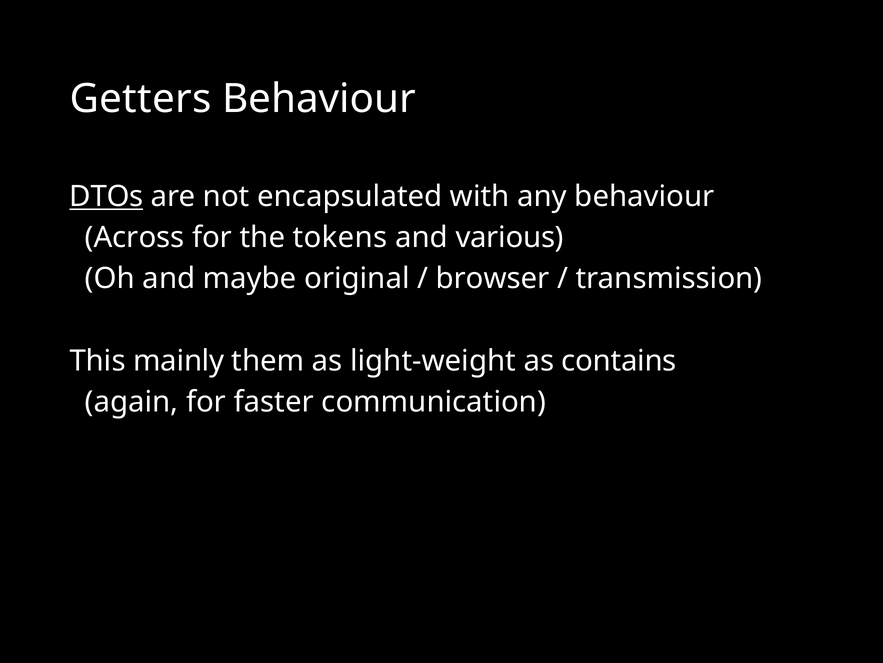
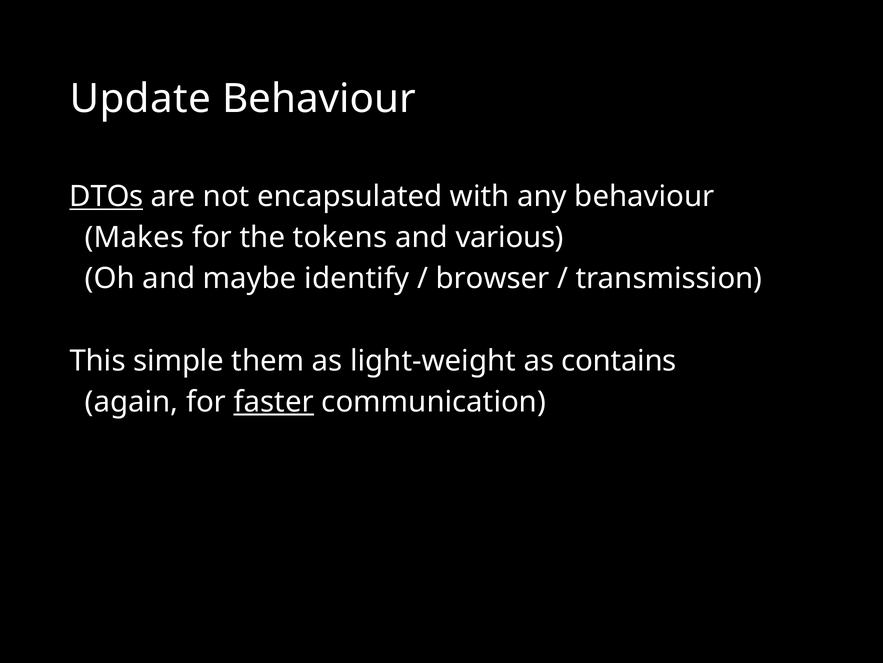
Getters: Getters -> Update (140, 99)
Across: Across -> Makes (135, 237)
original: original -> identify (357, 278)
mainly: mainly -> simple (179, 360)
faster underline: none -> present (274, 401)
